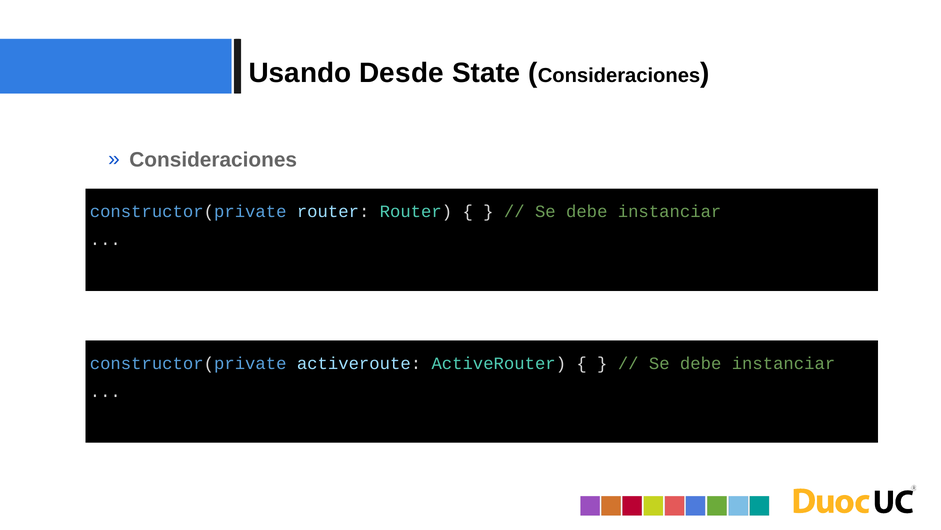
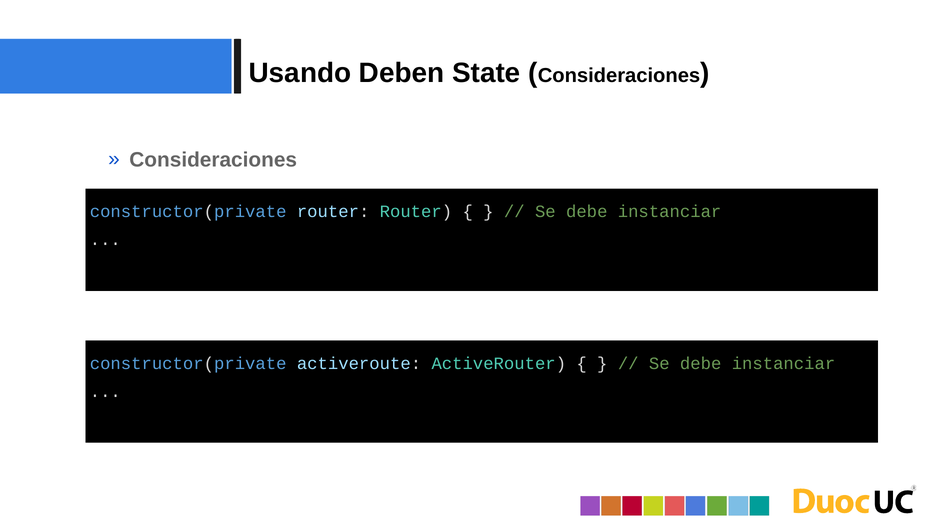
Desde: Desde -> Deben (402, 73)
